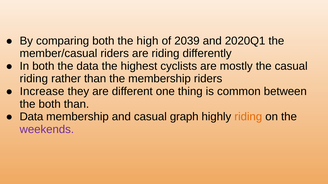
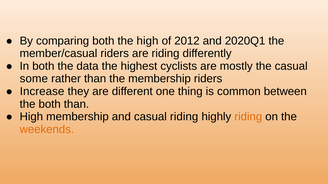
2039: 2039 -> 2012 (187, 41)
riding: riding -> some (34, 79)
Data: Data -> High (31, 117)
casual graph: graph -> riding (184, 117)
weekends colour: purple -> orange (47, 130)
